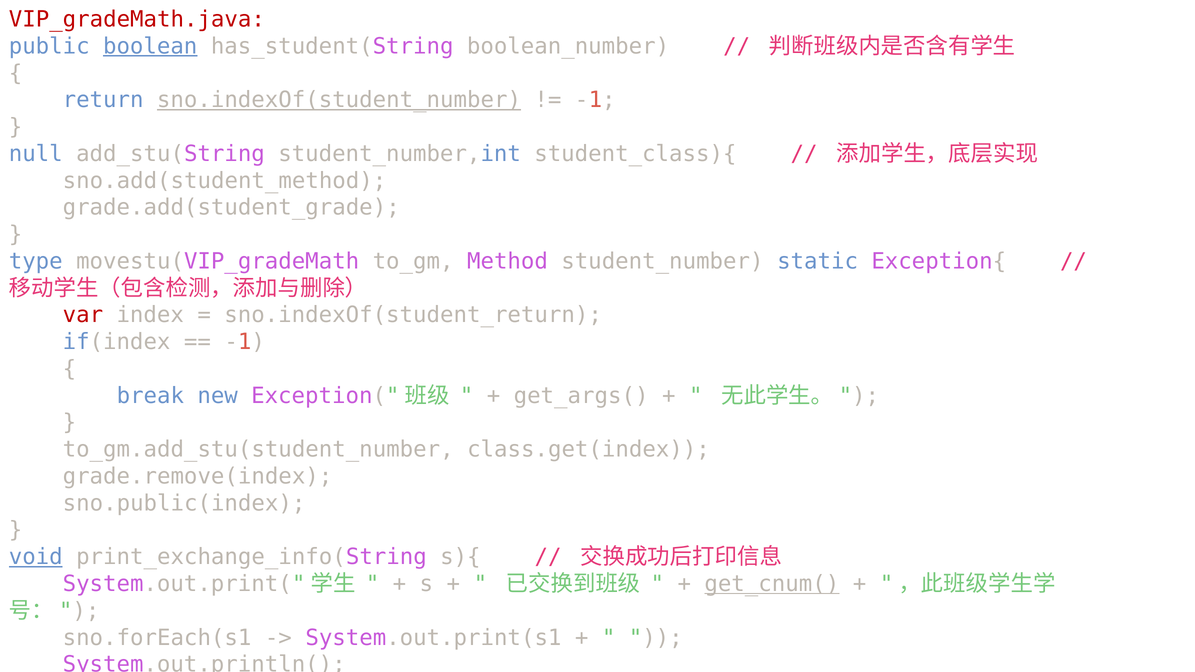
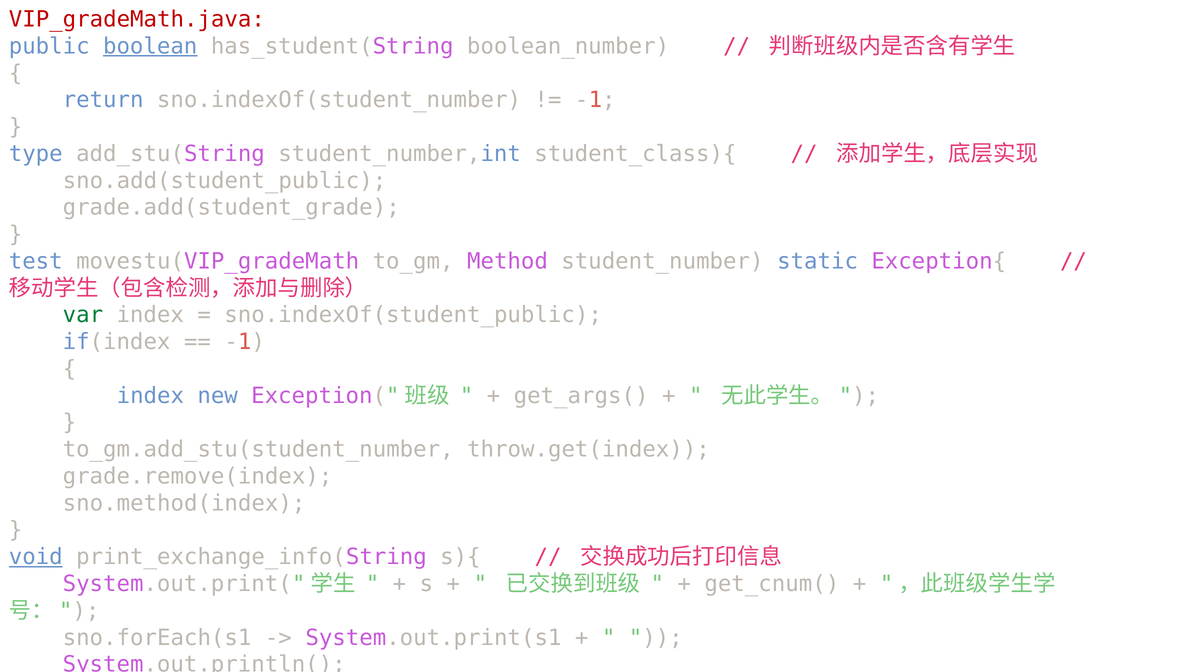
sno.indexOf(student_number underline: present -> none (339, 100)
null: null -> type (36, 154)
sno.add(student_method: sno.add(student_method -> sno.add(student_public (225, 181)
type: type -> test (36, 261)
var colour: red -> green (83, 315)
sno.indexOf(student_return: sno.indexOf(student_return -> sno.indexOf(student_public (413, 315)
break: break -> index (150, 396)
class.get(index: class.get(index -> throw.get(index (588, 450)
sno.public(index: sno.public(index -> sno.method(index (184, 503)
get_cnum( underline: present -> none (772, 584)
